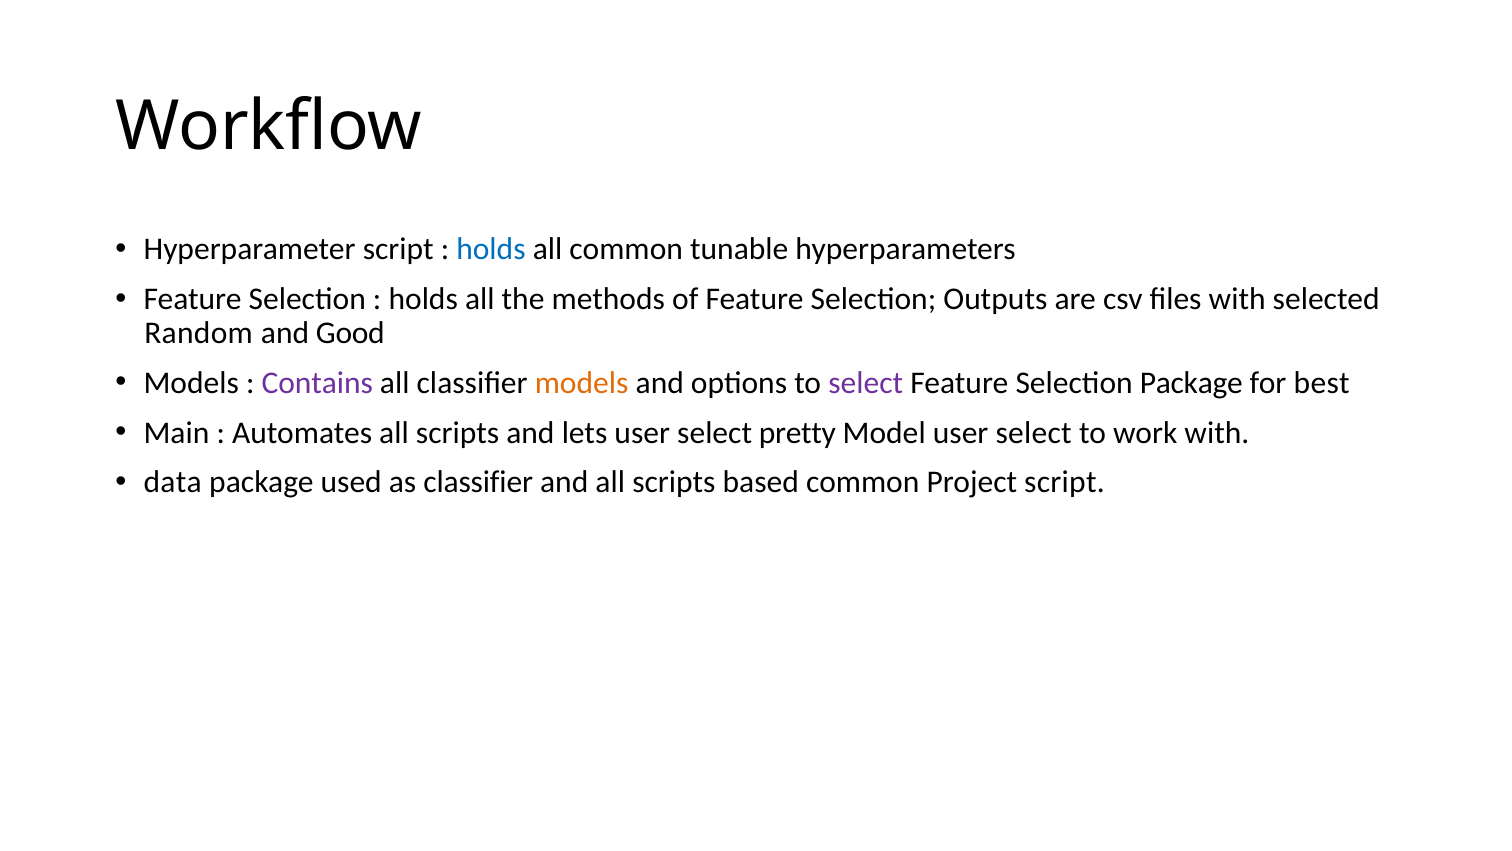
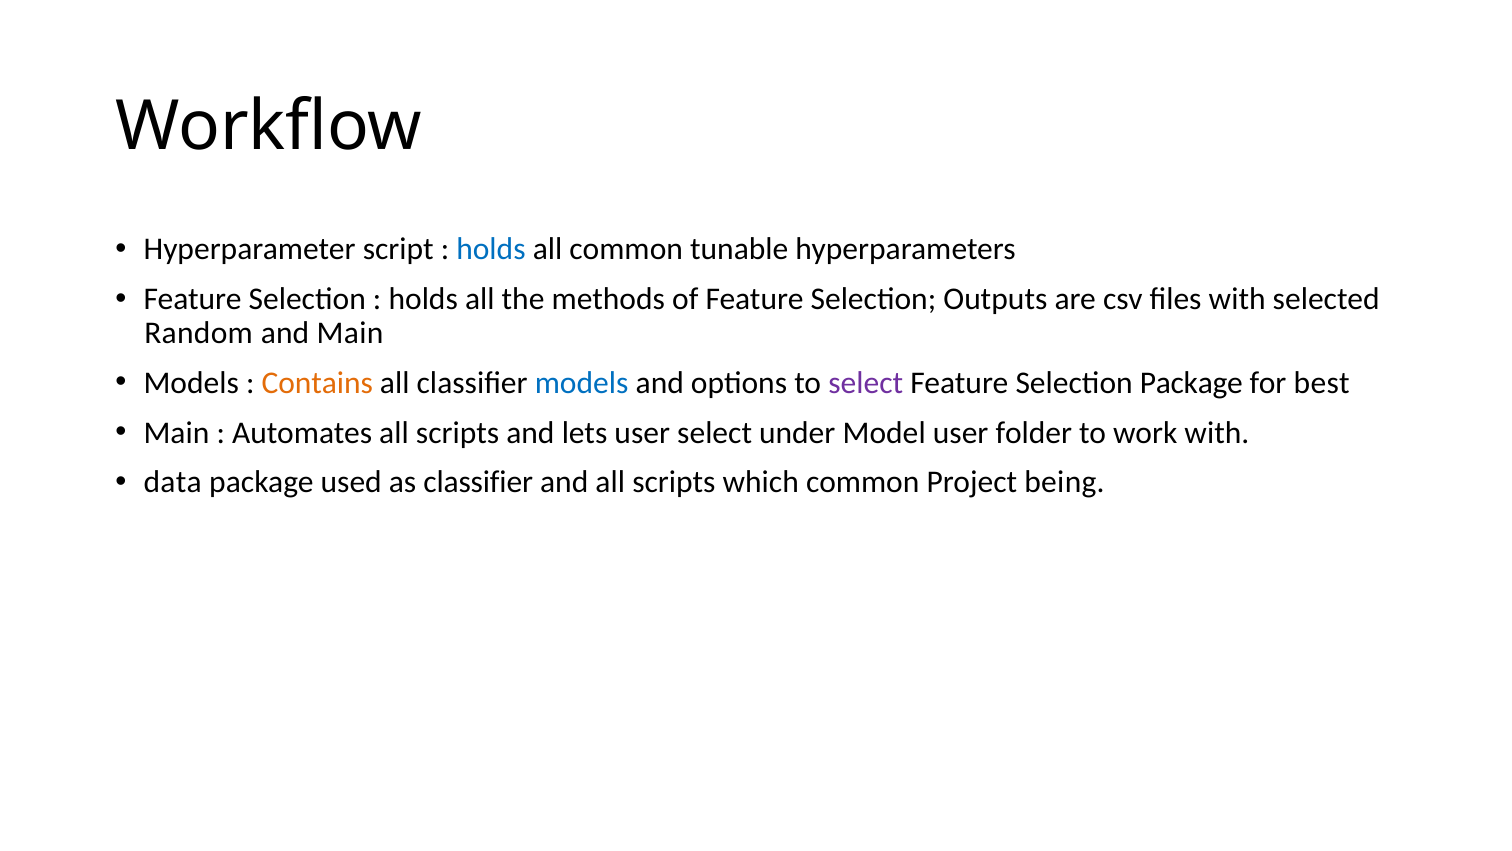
and Good: Good -> Main (350, 333)
Contains colour: purple -> orange (317, 383)
models colour: orange -> blue (582, 383)
pretty: pretty -> under (797, 432)
Model user select: select -> folder (1034, 432)
based: based -> which (761, 482)
Project script: script -> being (1065, 482)
